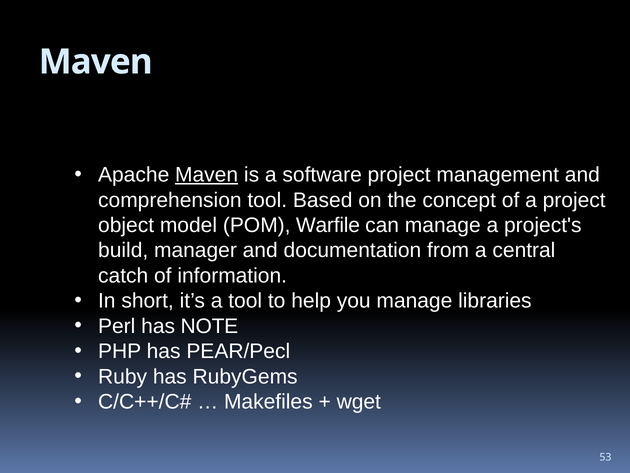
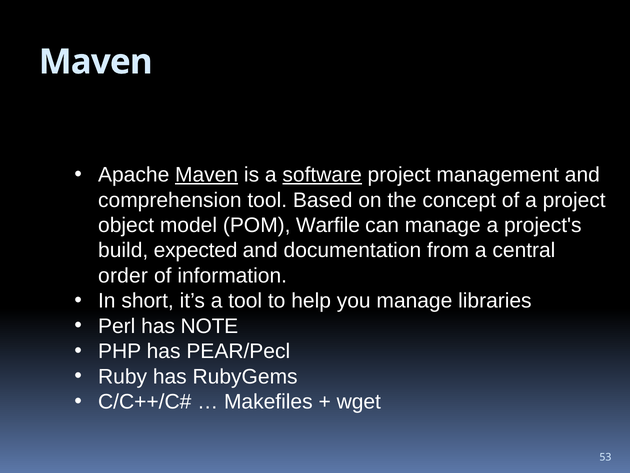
software underline: none -> present (322, 175)
manager: manager -> expected (196, 250)
catch: catch -> order (123, 275)
